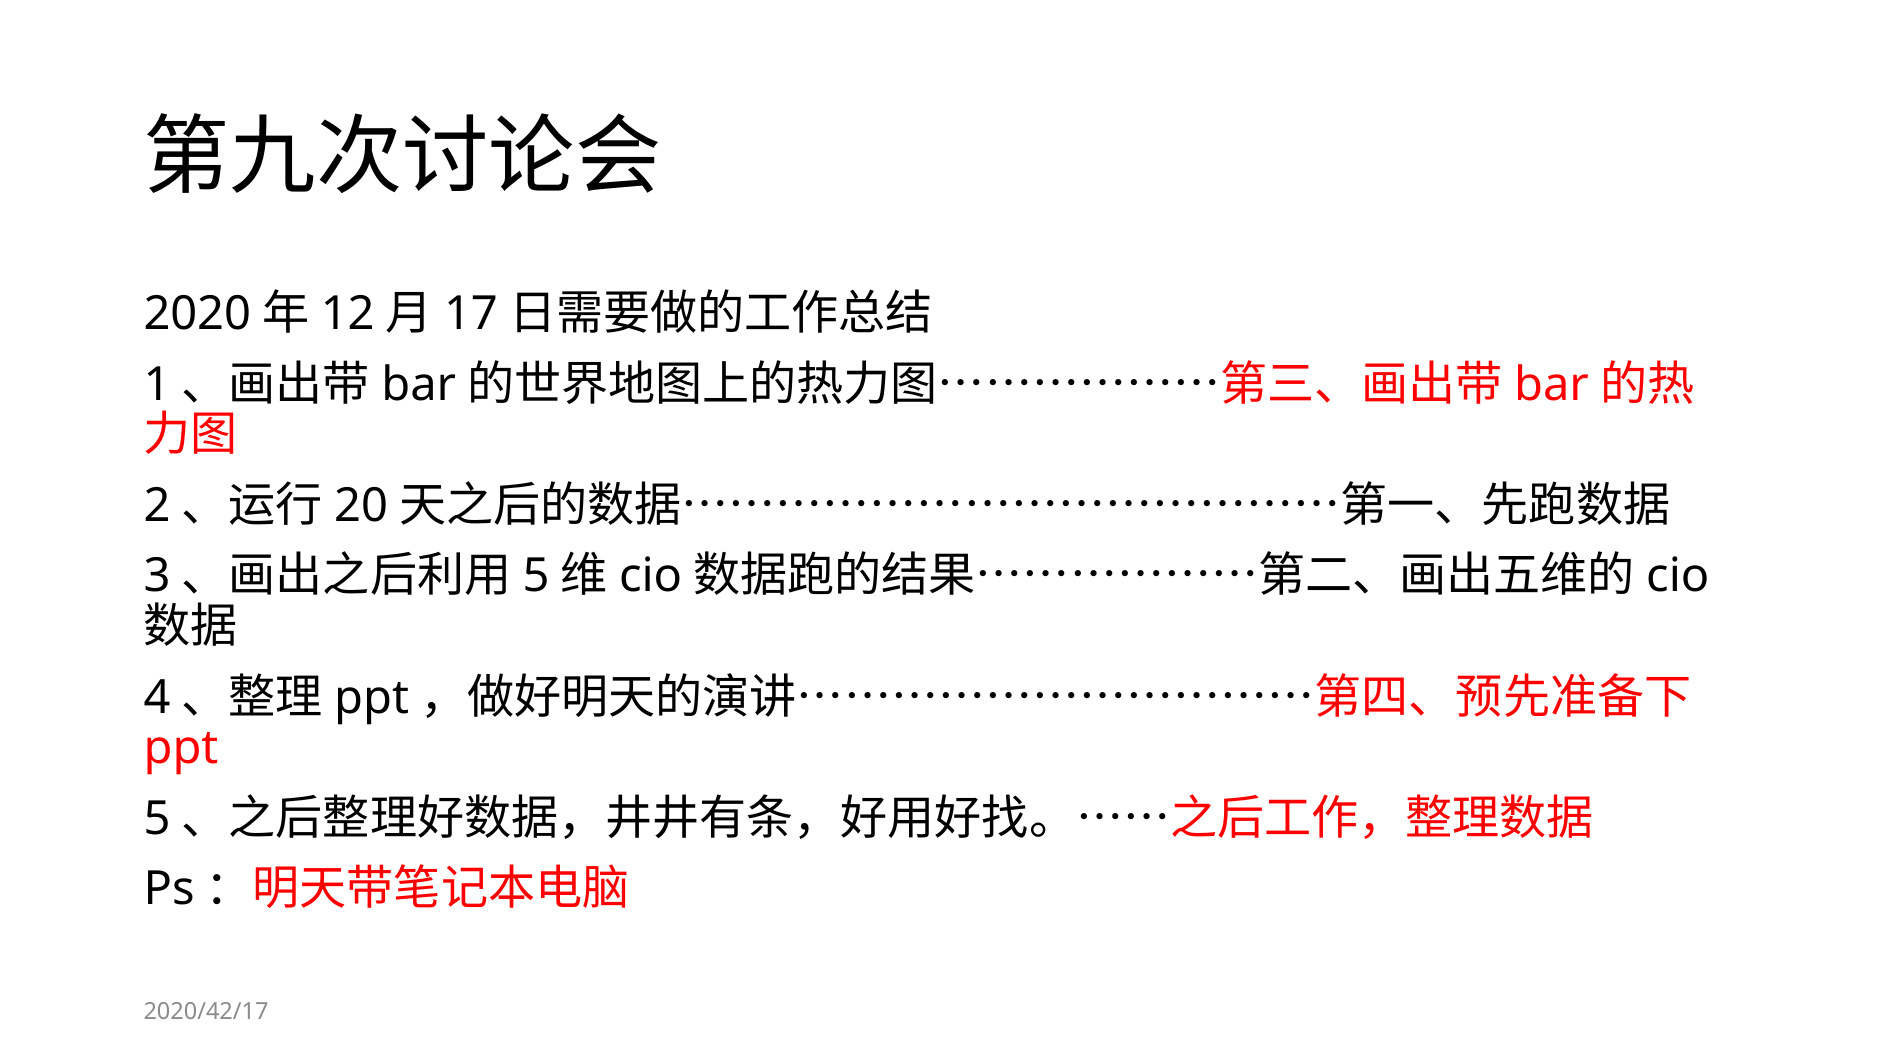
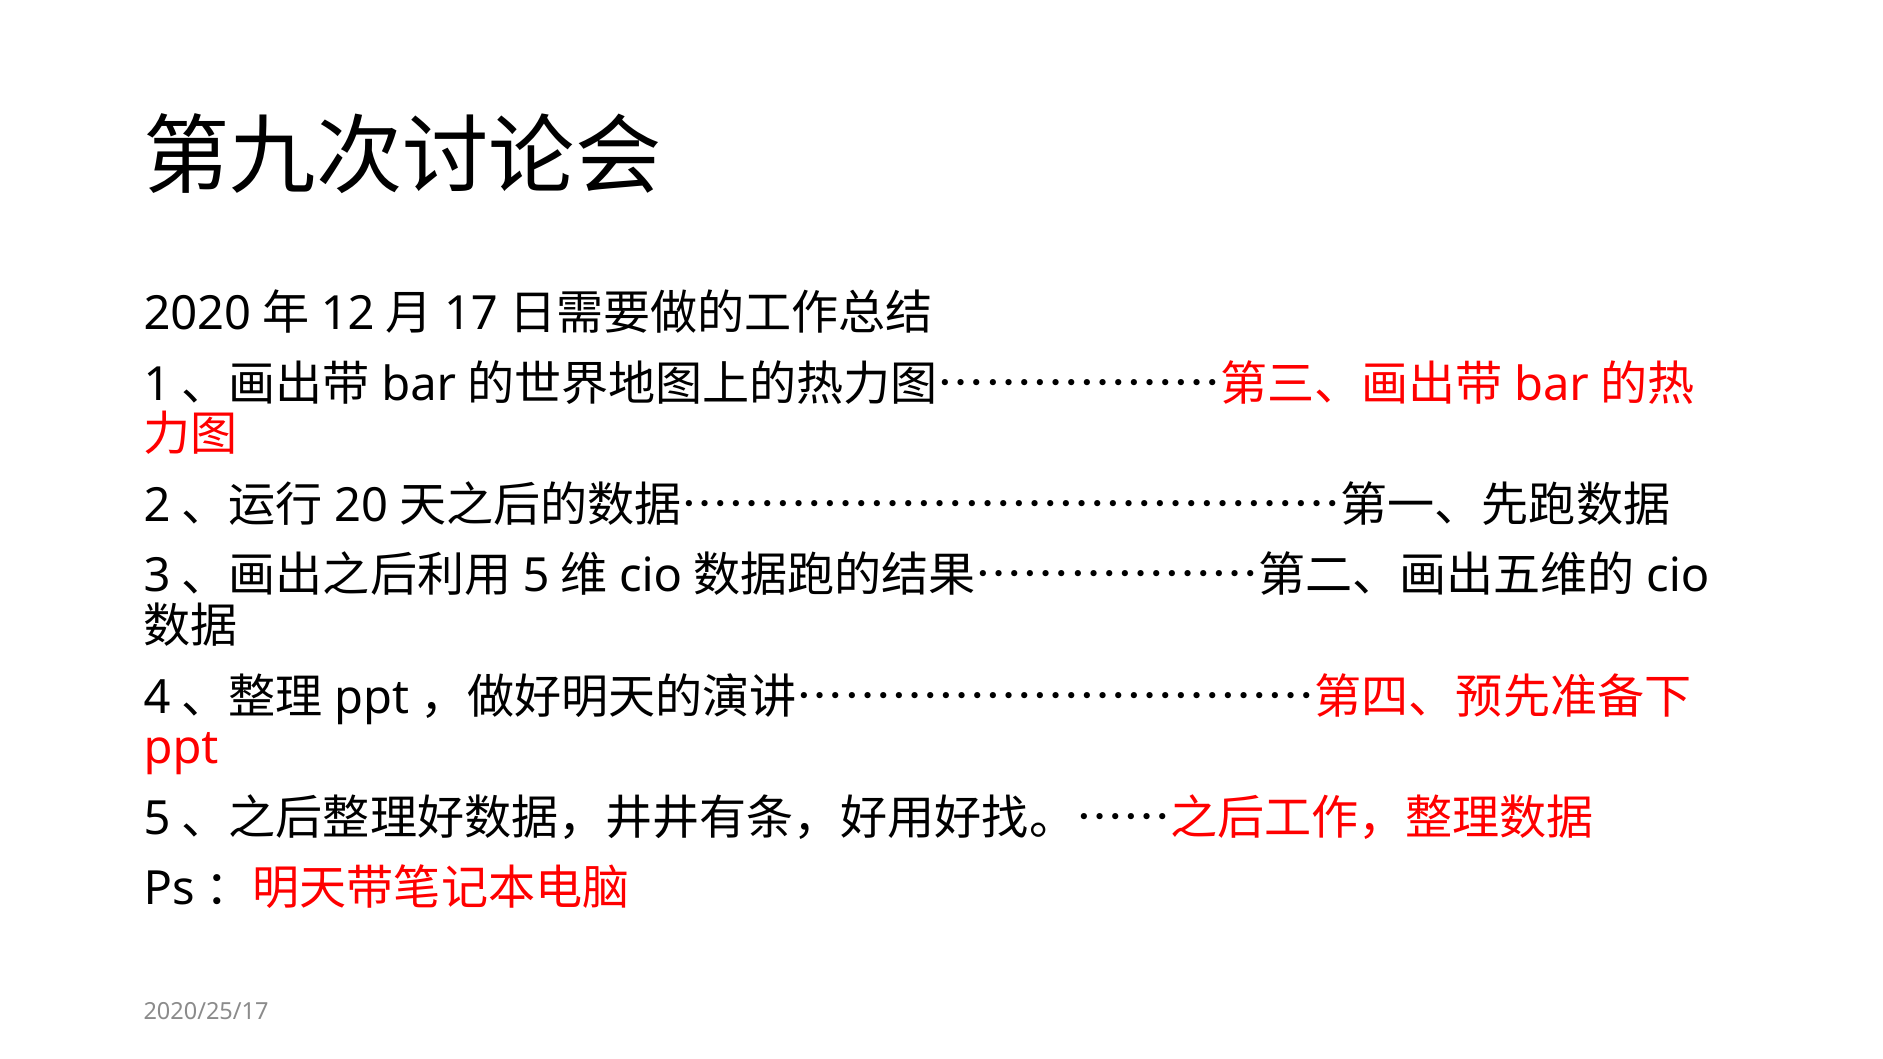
2020/42/17: 2020/42/17 -> 2020/25/17 (206, 1011)
